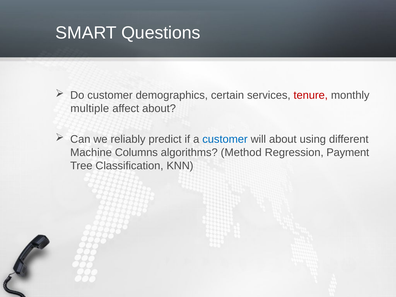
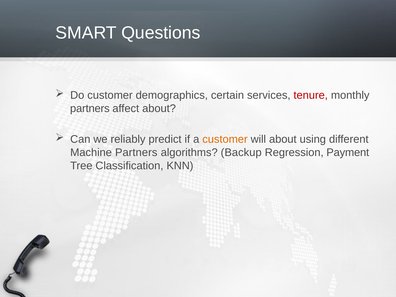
multiple: multiple -> partners (90, 108)
customer colour: blue -> orange (225, 139)
Machine Columns: Columns -> Partners (136, 153)
Method: Method -> Backup (241, 153)
